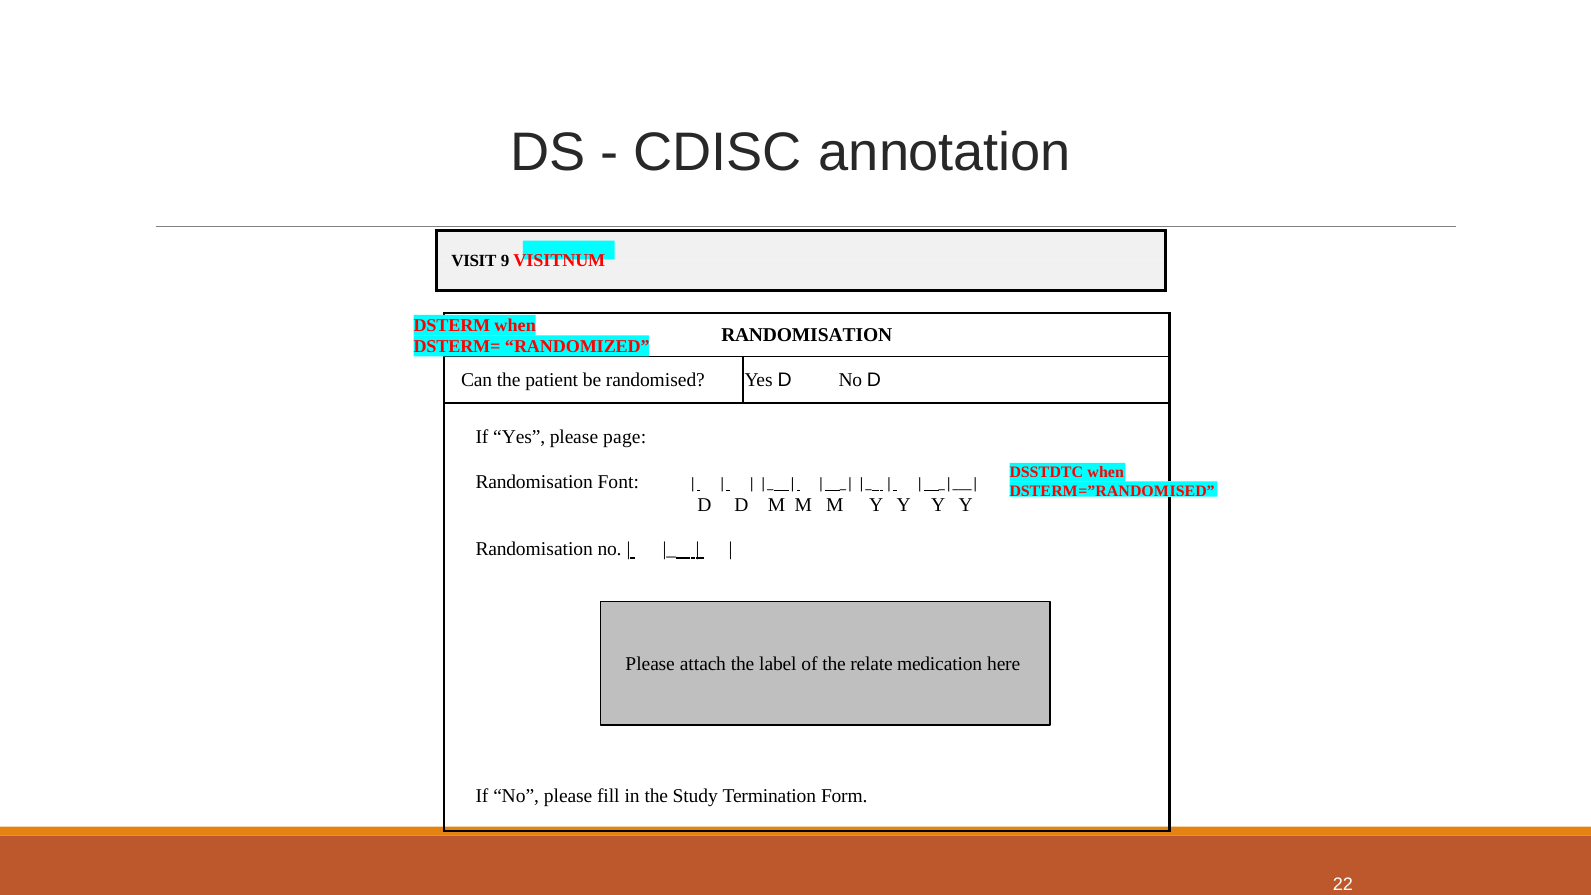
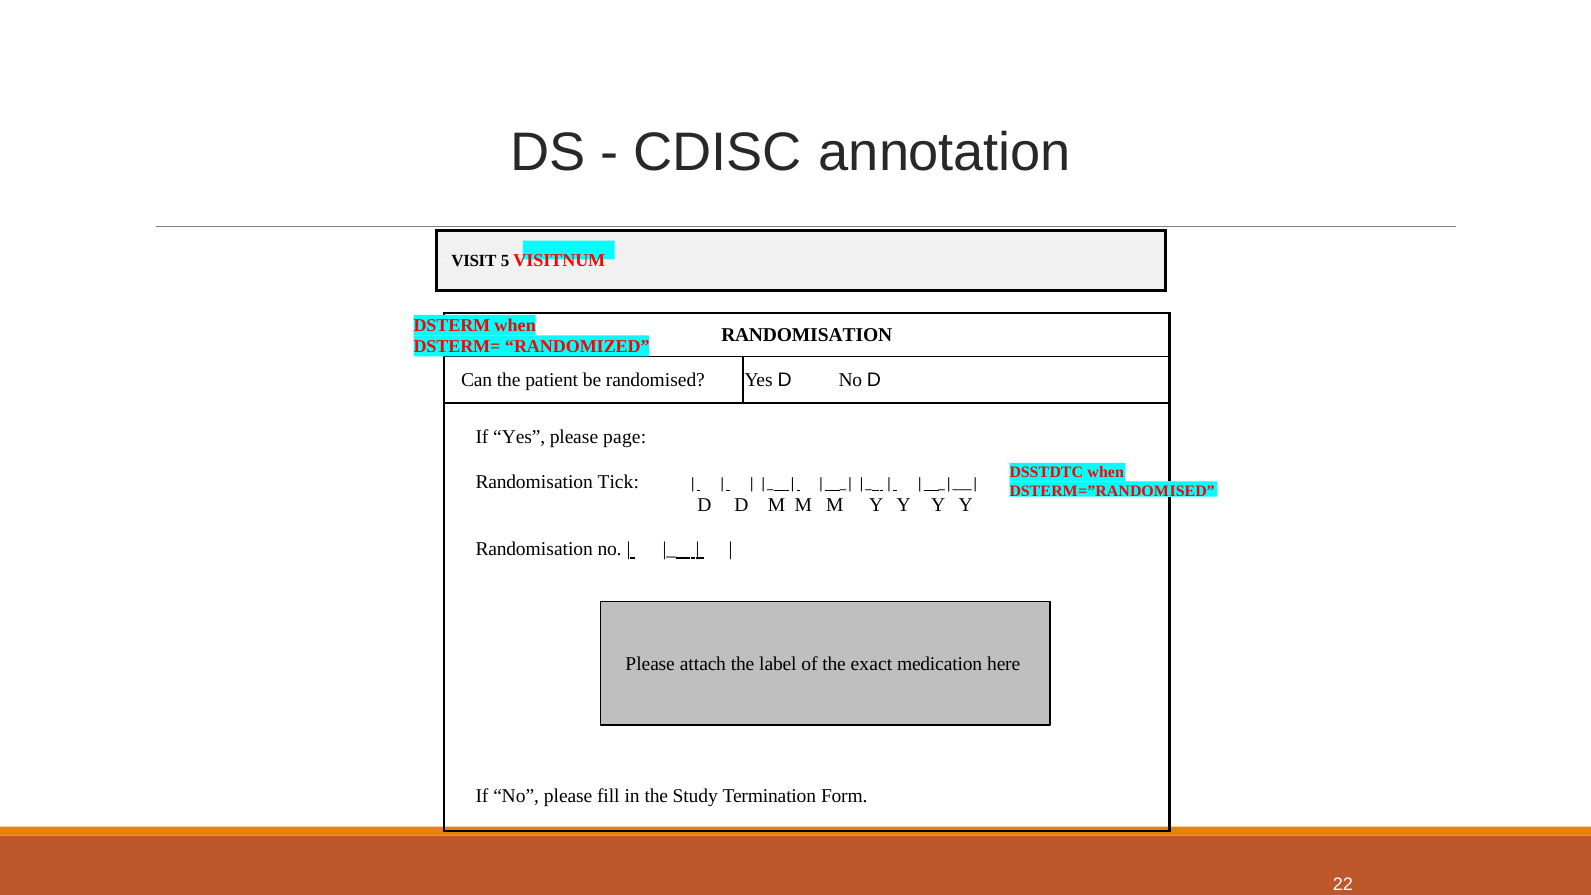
9: 9 -> 5 (505, 261)
Font: Font -> Tick (618, 482)
relate: relate -> exact (871, 664)
